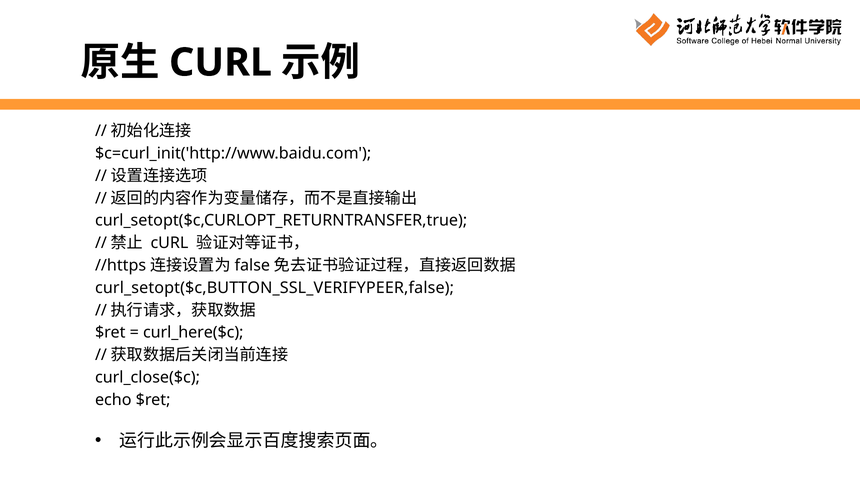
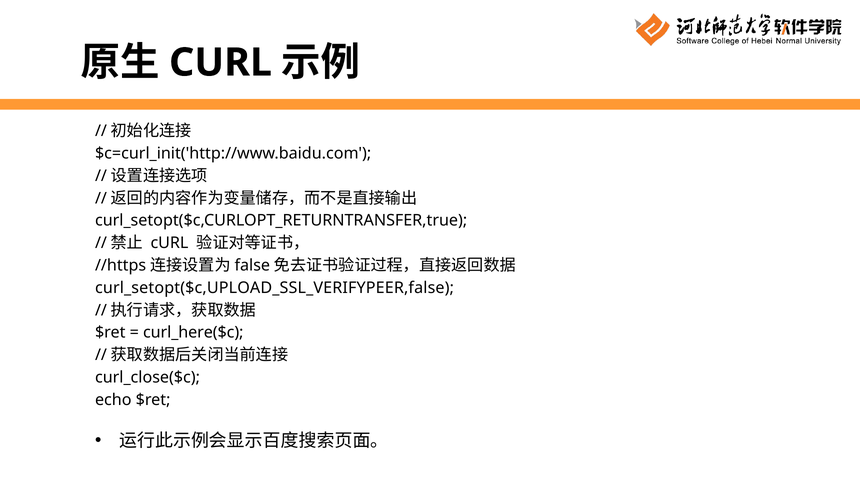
curl_setopt($c,BUTTON_SSL_VERIFYPEER,false: curl_setopt($c,BUTTON_SSL_VERIFYPEER,false -> curl_setopt($c,UPLOAD_SSL_VERIFYPEER,false (275, 288)
